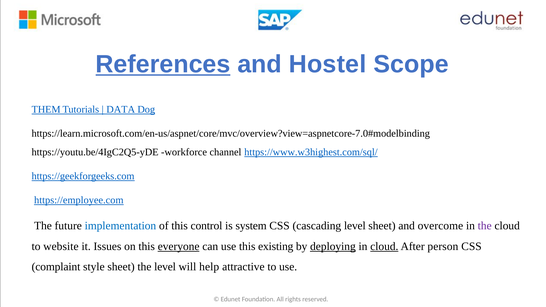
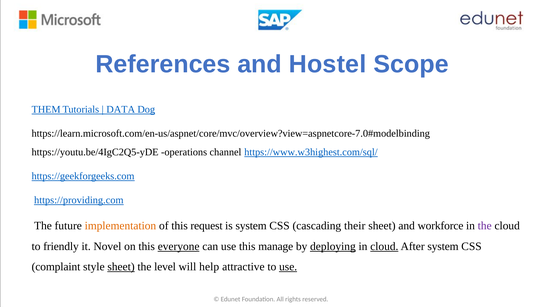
References underline: present -> none (163, 64)
workforce: workforce -> operations (184, 152)
https://employee.com: https://employee.com -> https://providing.com (79, 200)
implementation colour: blue -> orange (120, 226)
control: control -> request (207, 226)
cascading level: level -> their (355, 226)
overcome: overcome -> workforce (441, 226)
website: website -> friendly (61, 246)
Issues: Issues -> Novel (107, 246)
existing: existing -> manage (276, 246)
After person: person -> system (443, 246)
sheet underline: none -> present (121, 267)
use underline: none -> present (288, 267)
